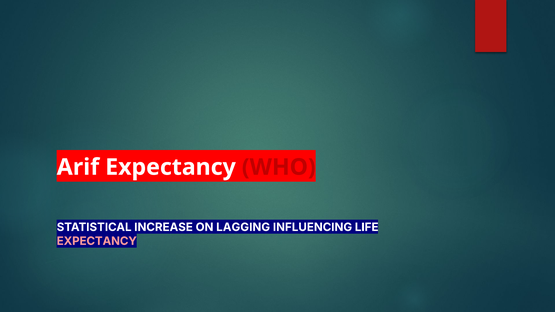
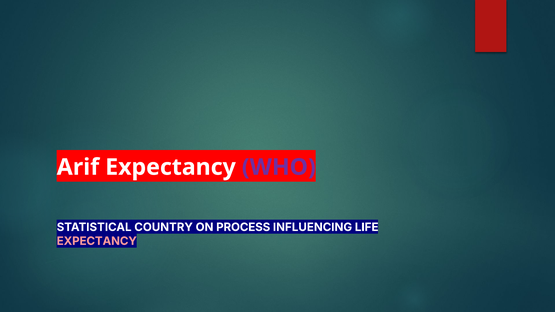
WHO colour: red -> purple (279, 167)
INCREASE: INCREASE -> COUNTRY (164, 227)
LAGGING: LAGGING -> PROCESS (243, 227)
